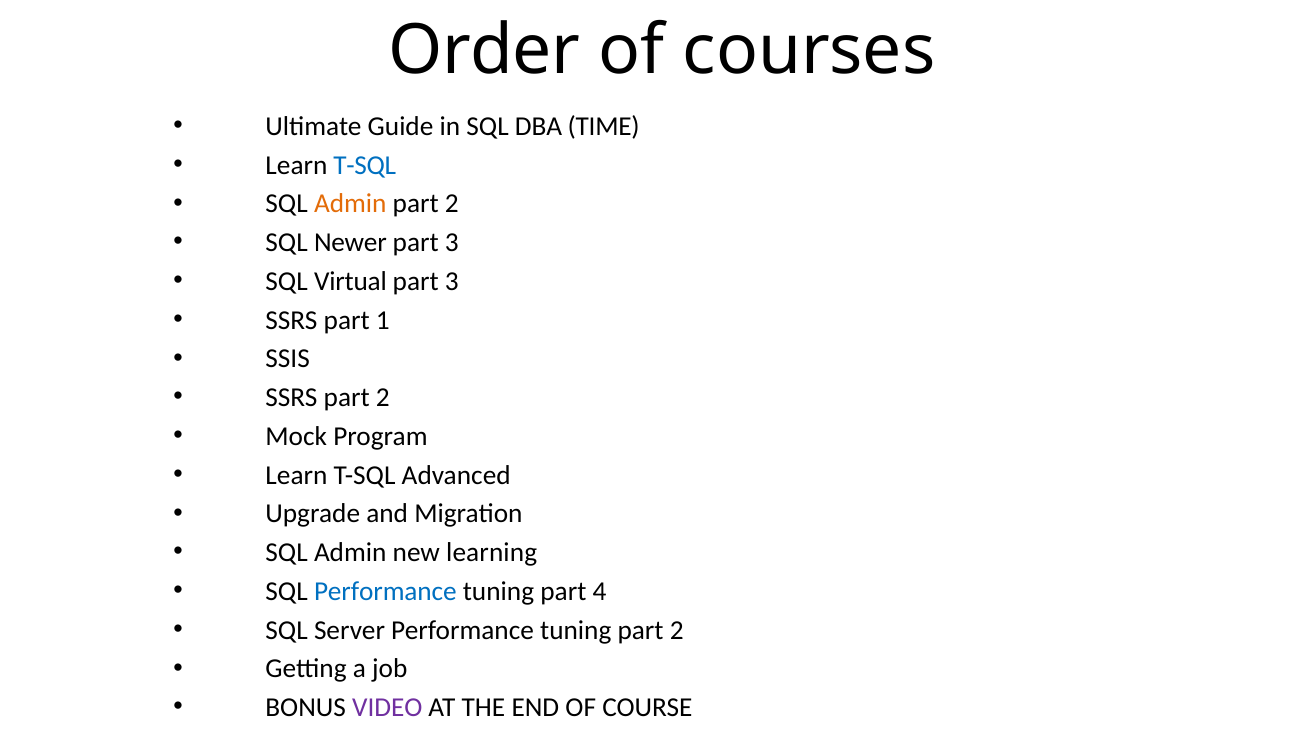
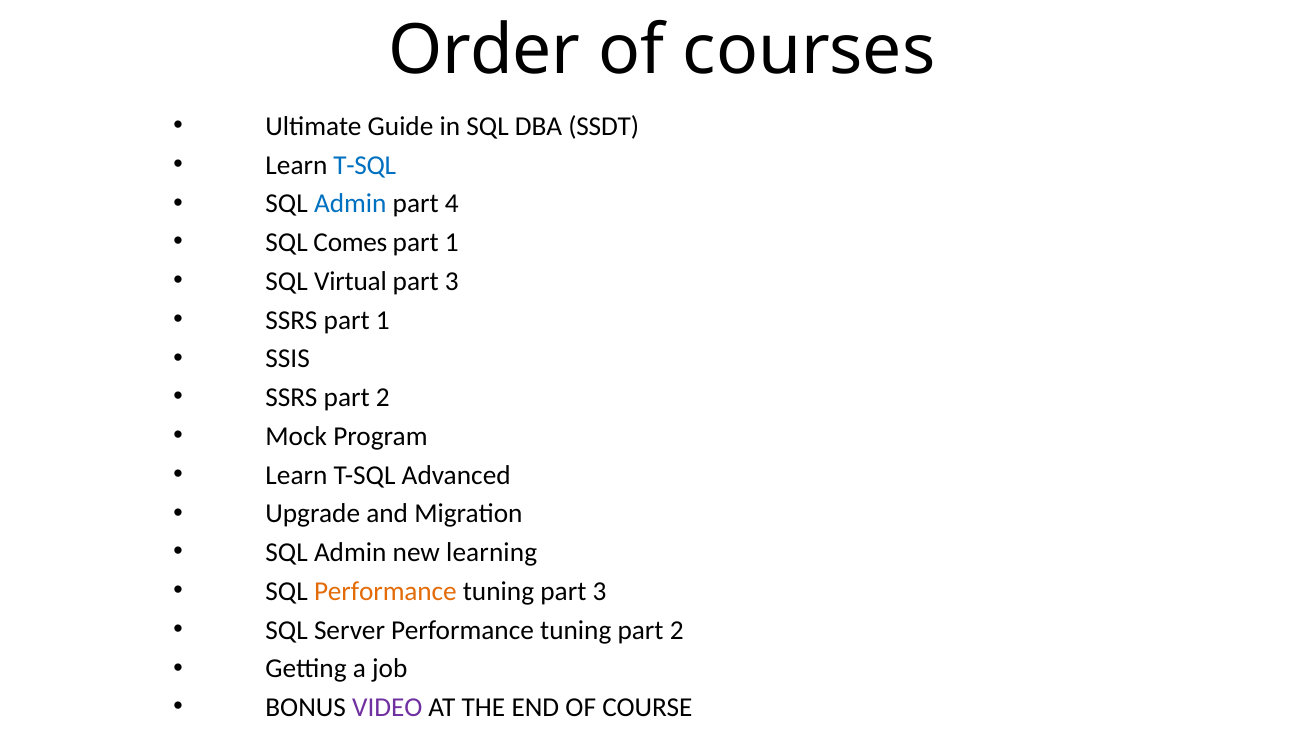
TIME: TIME -> SSDT (604, 126)
Admin colour: orange -> blue (350, 204)
2: 2 -> 4 (452, 204)
Newer: Newer -> Comes (350, 243)
3: 3 -> 1 (452, 243)
Performance colour: blue -> orange (385, 592)
tuning part 4: 4 -> 3 (599, 592)
